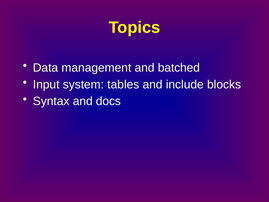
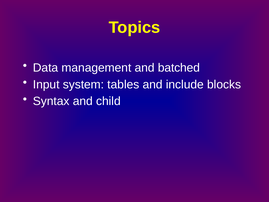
docs: docs -> child (108, 101)
